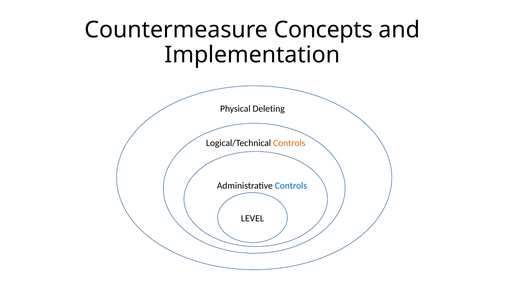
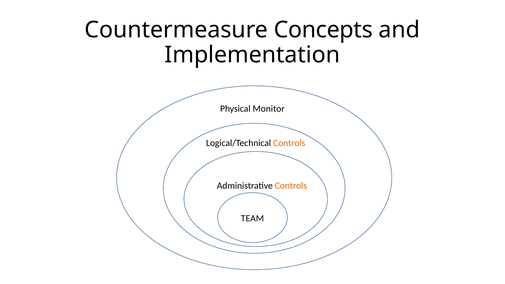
Deleting: Deleting -> Monitor (269, 109)
Controls colour: blue -> orange (291, 186)
LEVEL: LEVEL -> TEAM (252, 218)
